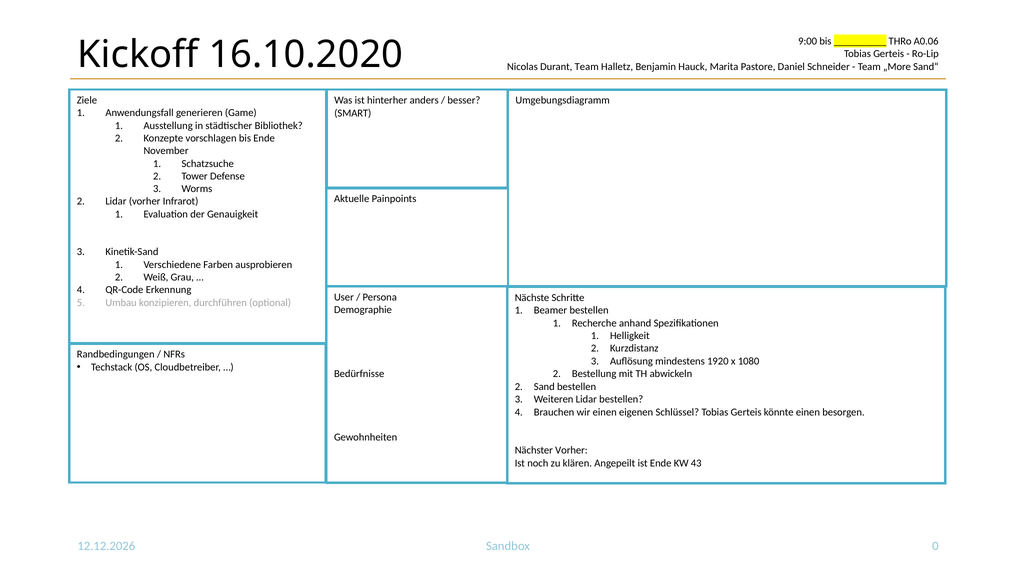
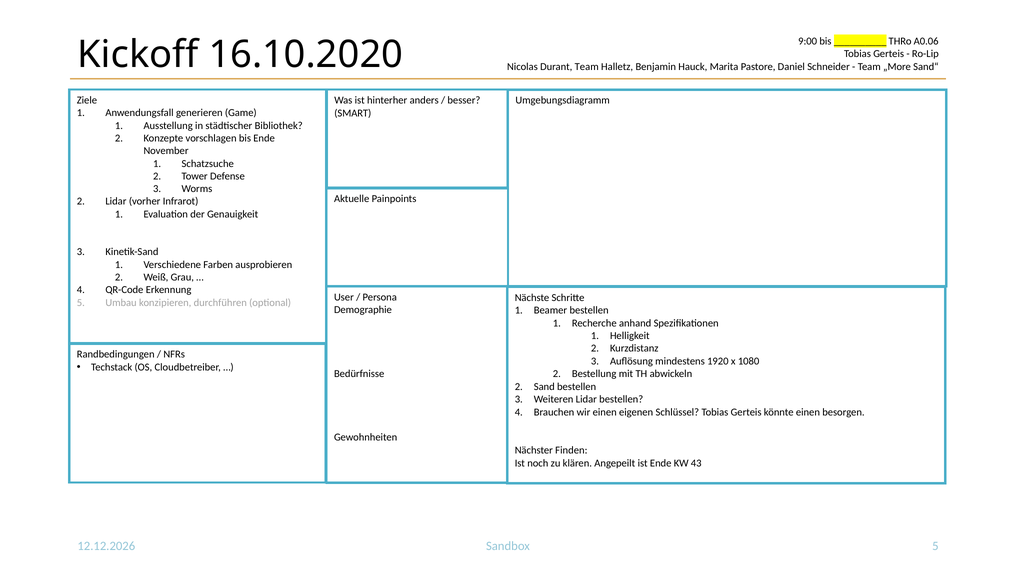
Nächster Vorher: Vorher -> Finden (571, 450)
Sandbox 0: 0 -> 5 (935, 546)
